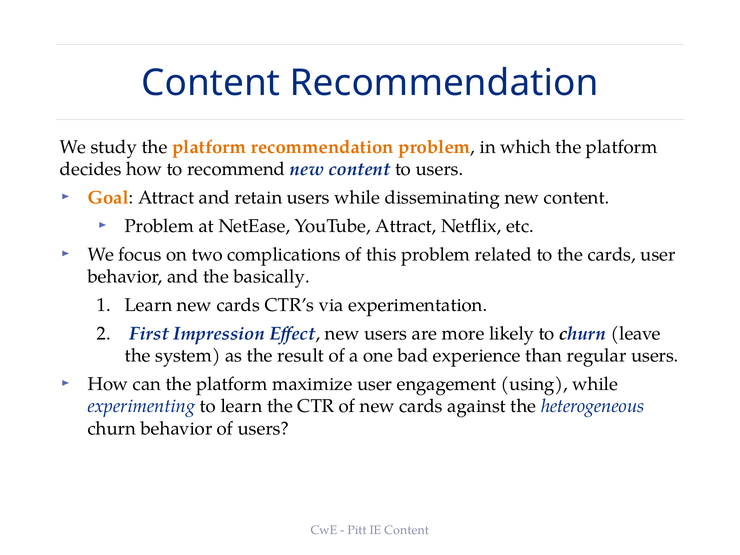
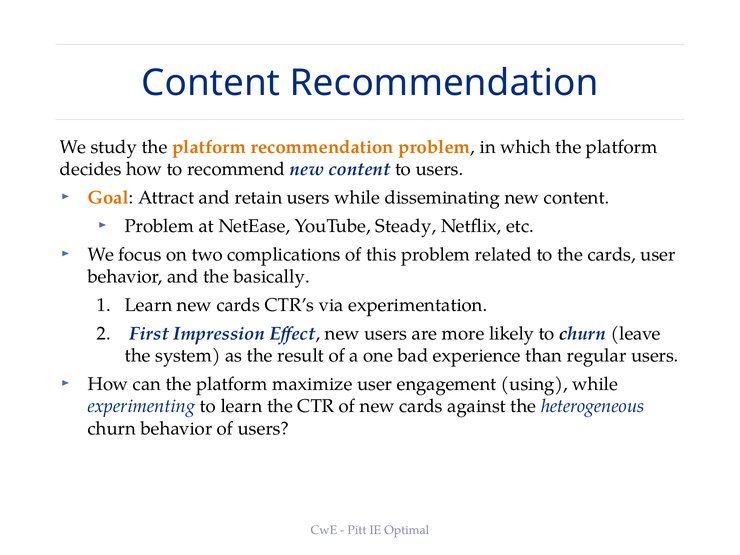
YouTube Attract: Attract -> Steady (406, 226)
IE Content: Content -> Optimal (407, 530)
